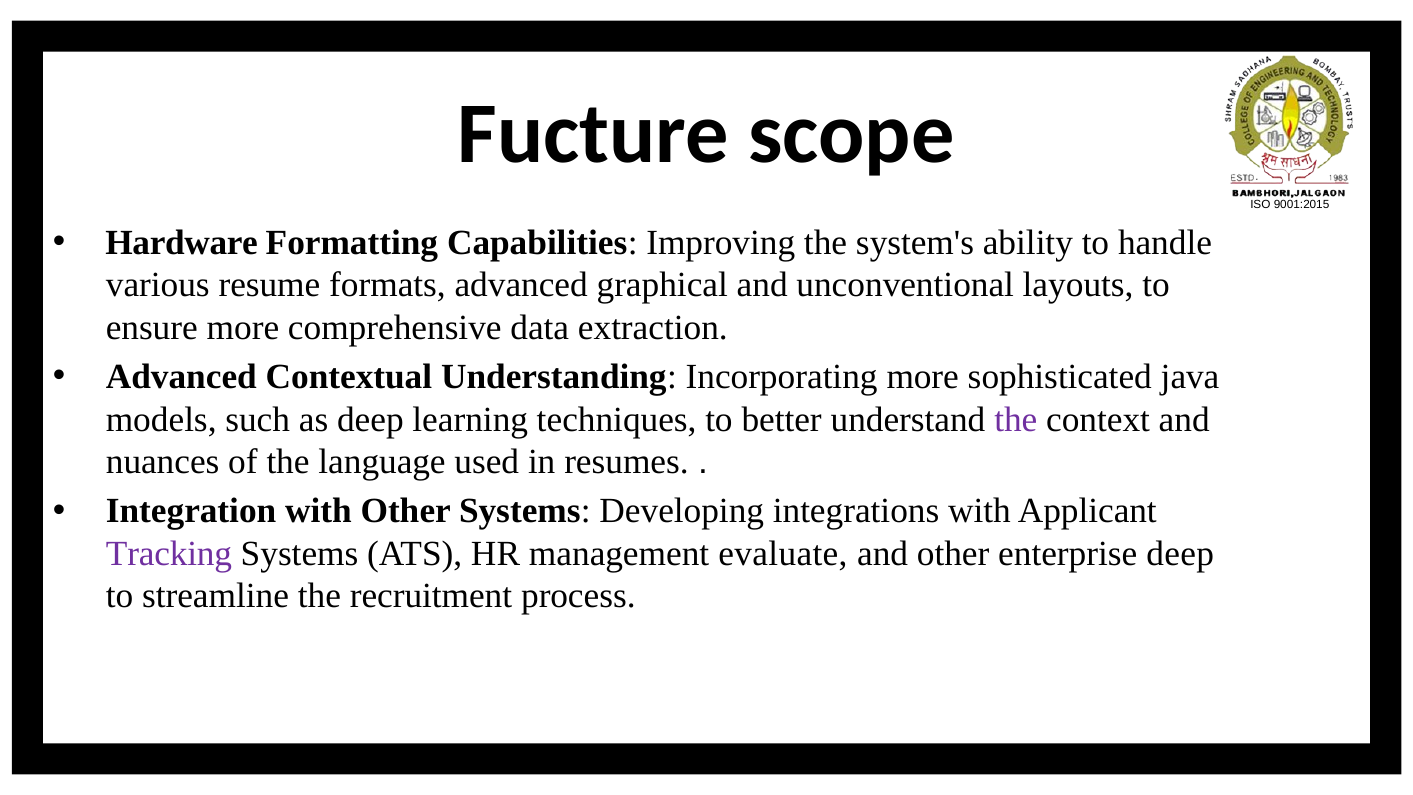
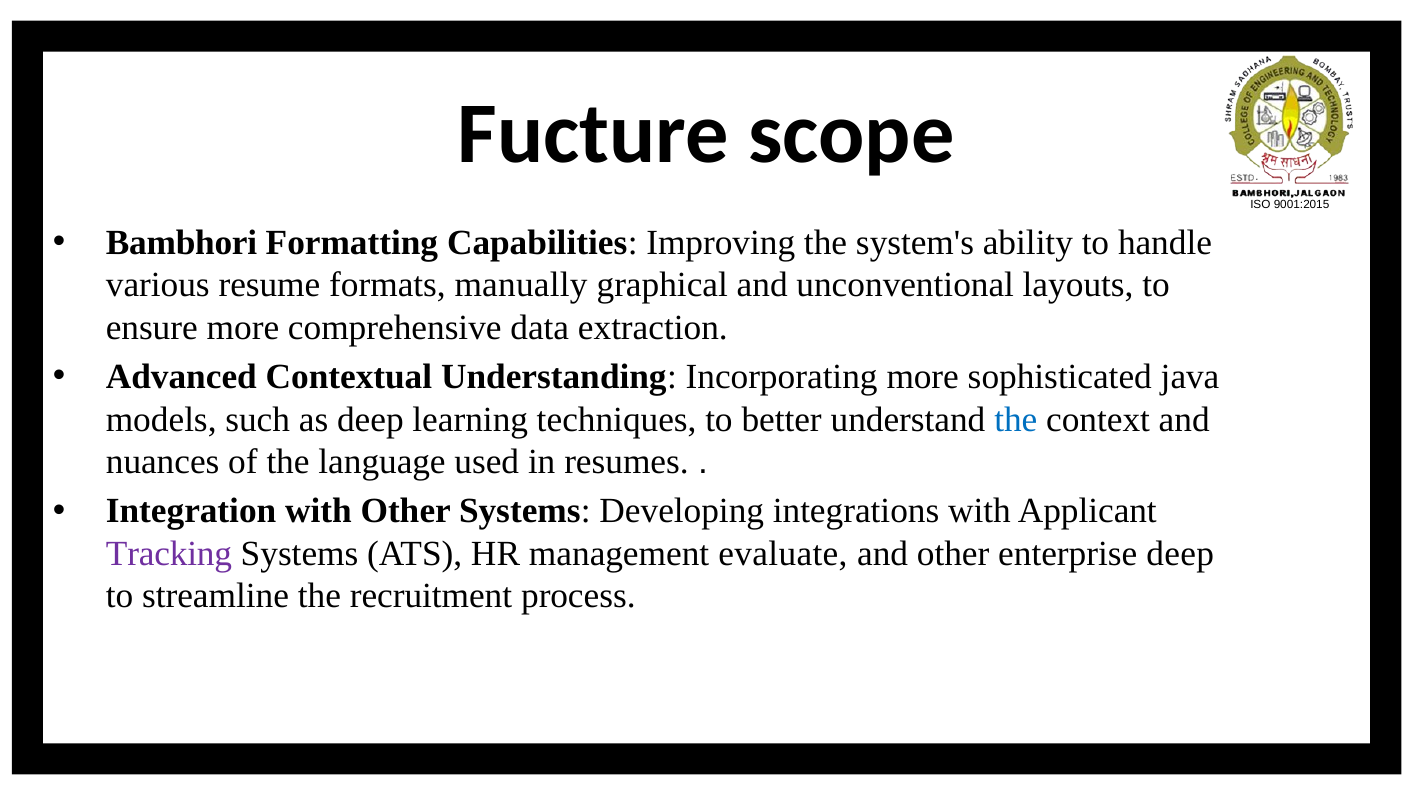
Hardware: Hardware -> Bambhori (182, 243)
formats advanced: advanced -> manually (521, 285)
the colour: purple -> blue (1016, 419)
